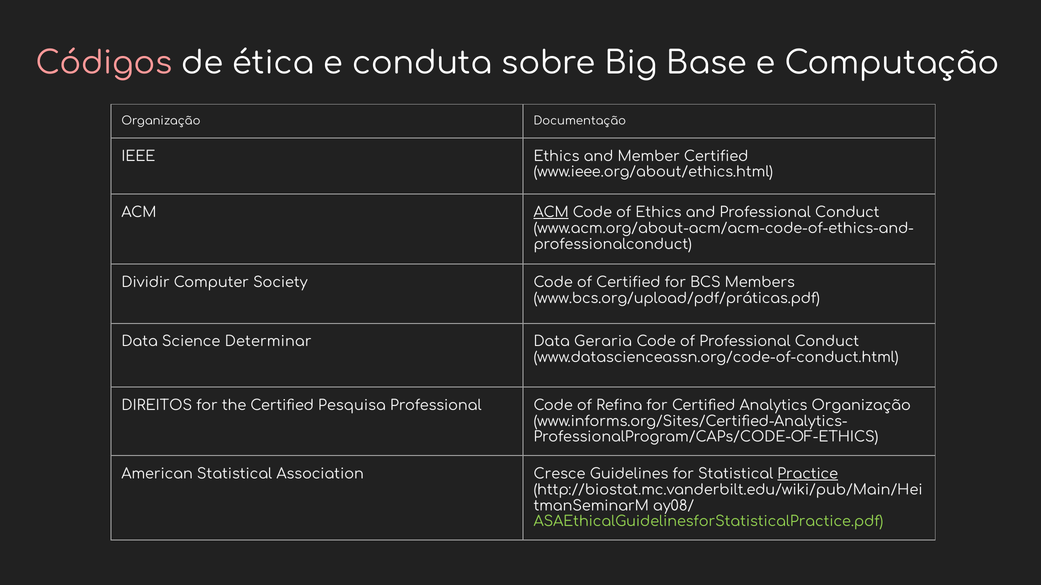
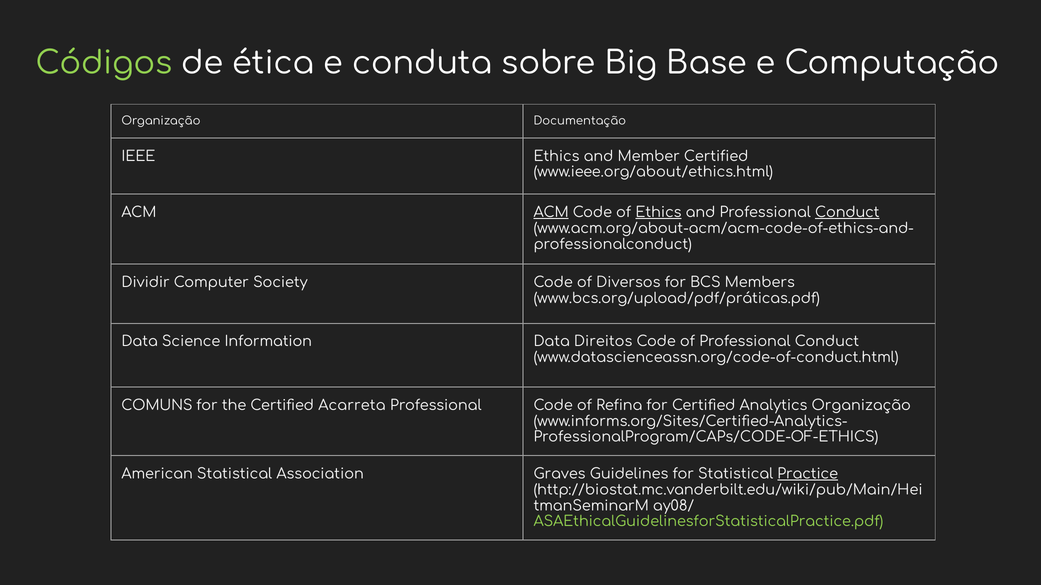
Códigos colour: pink -> light green (104, 63)
Ethics underline: none -> present (658, 213)
Conduct underline: none -> present (847, 213)
of Certified: Certified -> Diversos (628, 283)
Determinar: Determinar -> Information (268, 342)
Geraria: Geraria -> Direitos (603, 342)
DIREITOS: DIREITOS -> COMUNS (157, 406)
Pesquisa: Pesquisa -> Acarreta (352, 406)
Cresce: Cresce -> Graves (560, 474)
